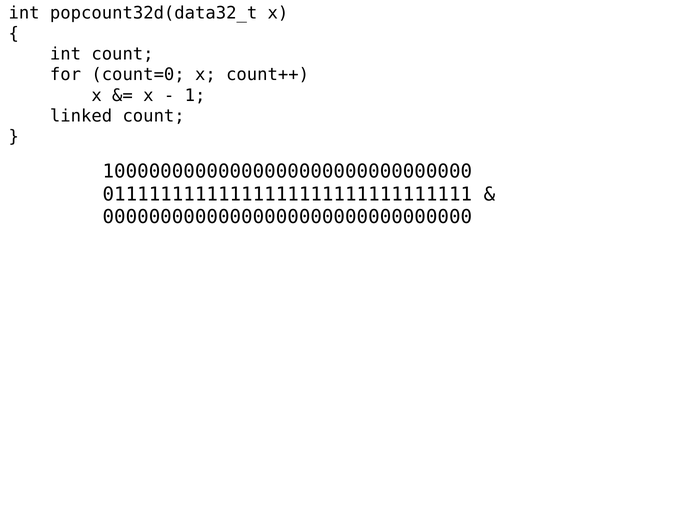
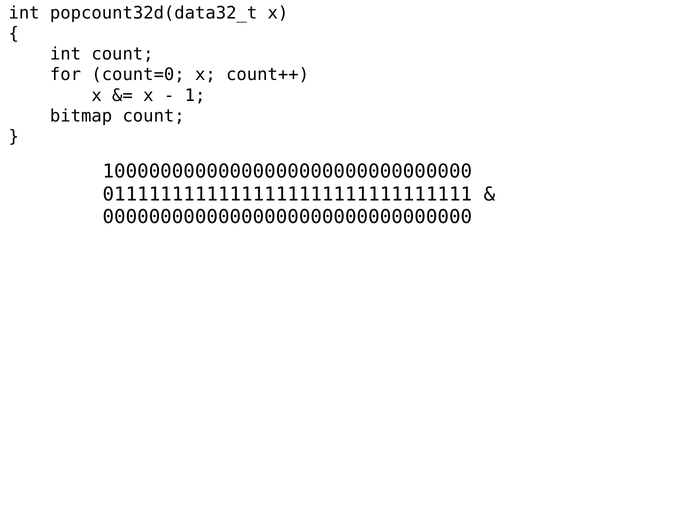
linked: linked -> bitmap (81, 116)
